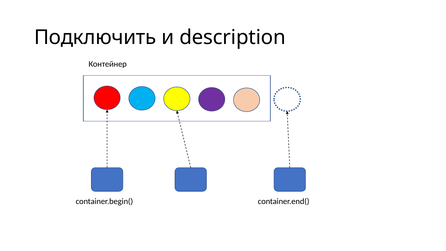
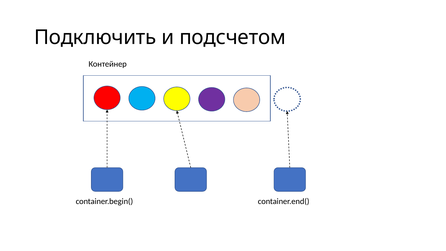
description: description -> подсчетом (233, 37)
